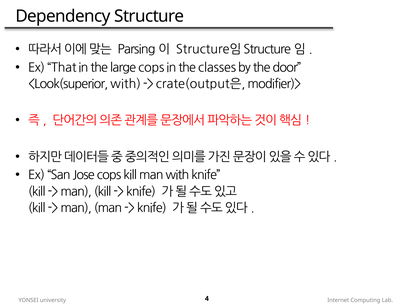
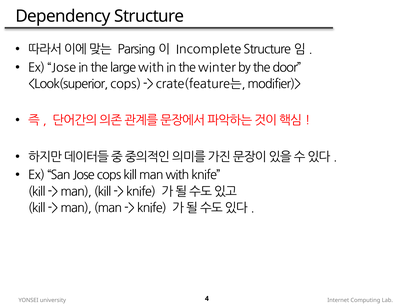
Structure임: Structure임 -> Incomplete (209, 49)
Ex That: That -> Jose (62, 68)
large cops: cops -> with (151, 68)
classes: classes -> winter (217, 68)
<Look(superior with: with -> cops (126, 84)
crate(output은: crate(output은 -> crate(feature는 (201, 84)
